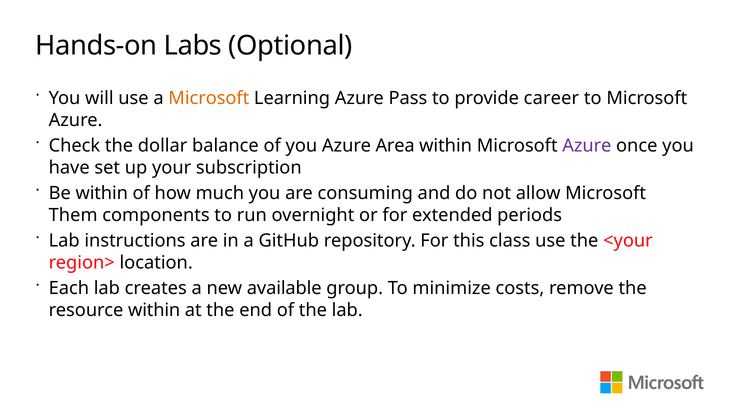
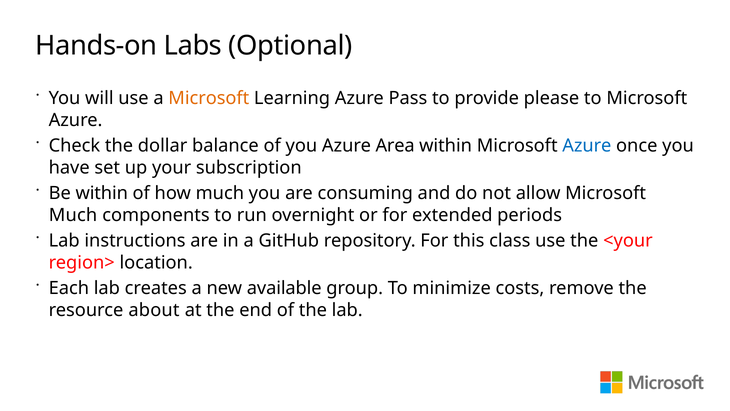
career: career -> please (552, 98)
Azure colour: purple -> blue (587, 146)
Them: Them -> Much (73, 215)
resource within: within -> about (154, 310)
